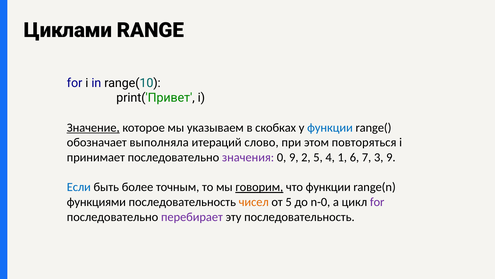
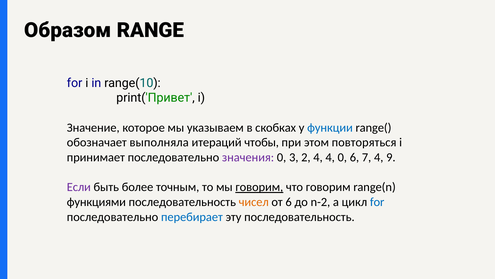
Циклами: Циклами -> Образом (68, 30)
Значение underline: present -> none (93, 127)
слово: слово -> чтобы (262, 142)
0 9: 9 -> 3 (294, 157)
2 5: 5 -> 4 (318, 157)
4 1: 1 -> 0 (342, 157)
7 3: 3 -> 4 (379, 157)
Если colour: blue -> purple (79, 187)
что функции: функции -> говорим (328, 187)
от 5: 5 -> 6 (289, 202)
n-0: n-0 -> n-2 (320, 202)
for colour: purple -> blue (377, 202)
перебирает colour: purple -> blue (192, 217)
